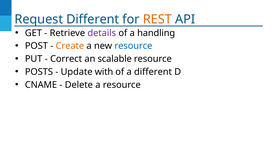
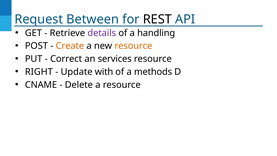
Request Different: Different -> Between (93, 19)
REST colour: orange -> black (157, 19)
resource colour: blue -> orange (133, 46)
scalable: scalable -> services (115, 59)
POSTS: POSTS -> RIGHT (39, 72)
a different: different -> methods (153, 72)
